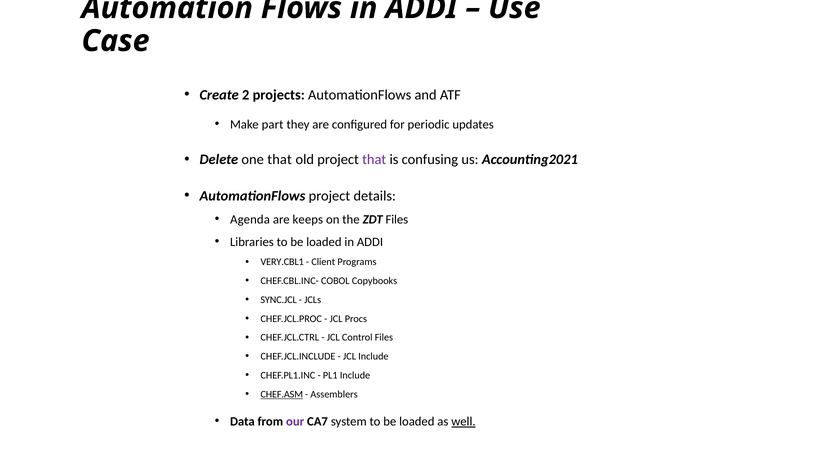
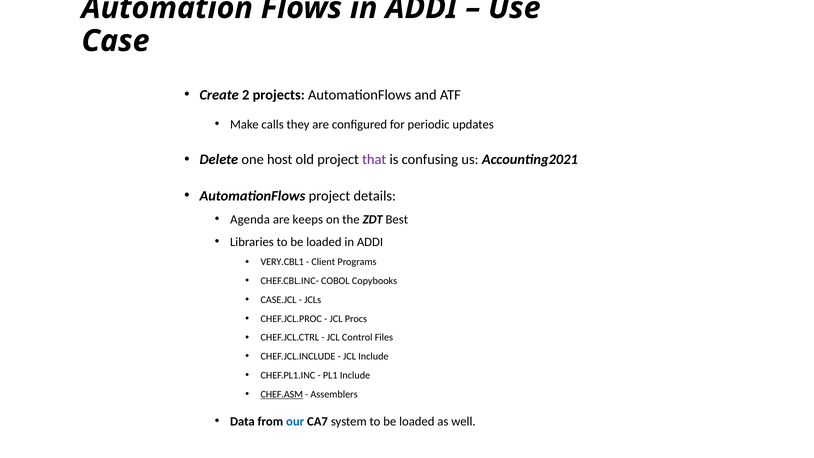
part: part -> calls (273, 124)
one that: that -> host (280, 160)
ZDT Files: Files -> Best (397, 219)
SYNC.JCL: SYNC.JCL -> CASE.JCL (279, 300)
our colour: purple -> blue (295, 421)
well underline: present -> none (463, 421)
